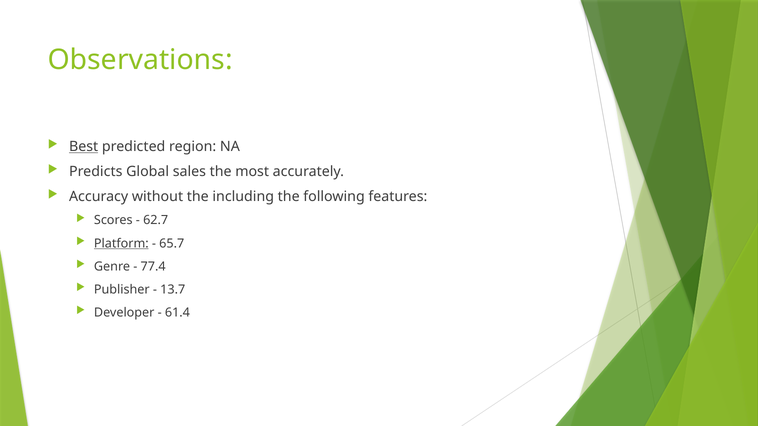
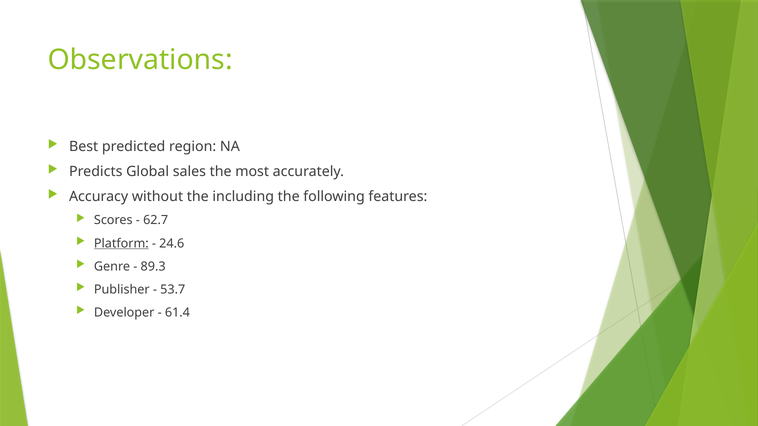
Best underline: present -> none (84, 147)
65.7: 65.7 -> 24.6 (172, 244)
77.4: 77.4 -> 89.3 (153, 267)
13.7: 13.7 -> 53.7 (173, 290)
